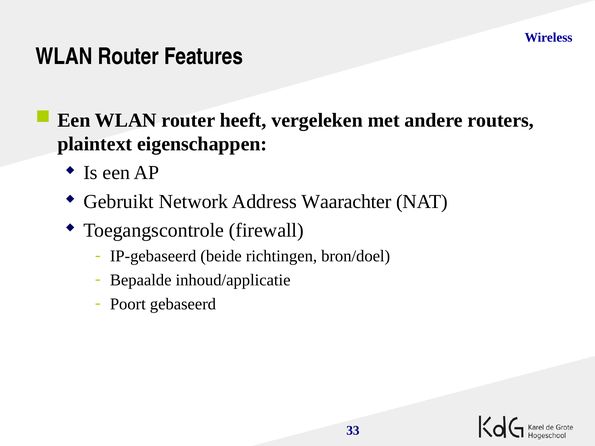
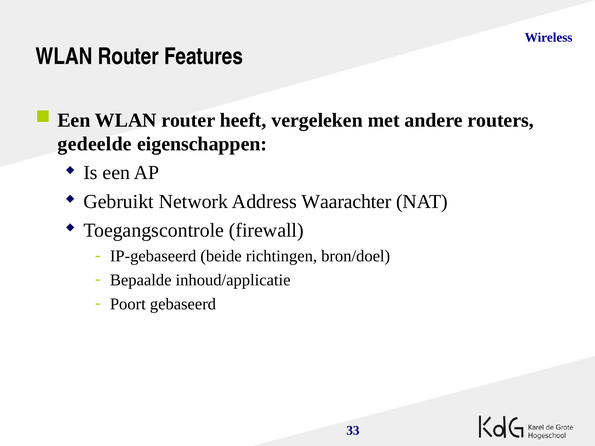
plaintext: plaintext -> gedeelde (95, 144)
